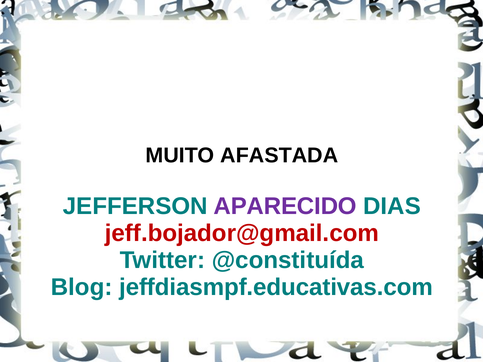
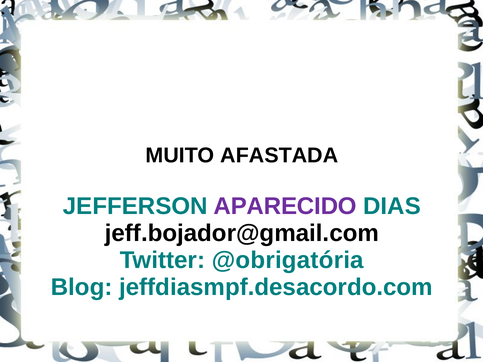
jeff.bojador@gmail.com colour: red -> black (242, 233)
@constituída: @constituída -> @obrigatória (288, 260)
jeffdiasmpf.educativas.com: jeffdiasmpf.educativas.com -> jeffdiasmpf.desacordo.com (276, 287)
